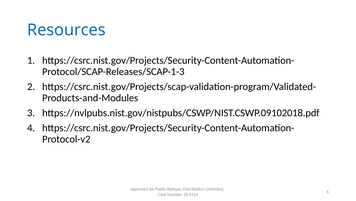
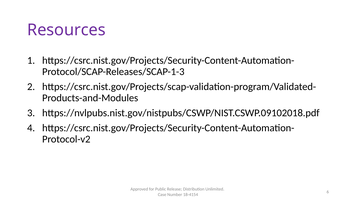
Resources colour: blue -> purple (66, 30)
